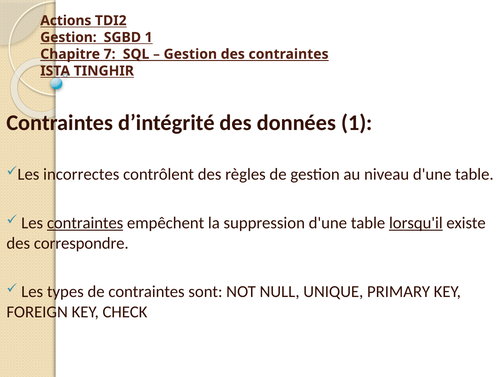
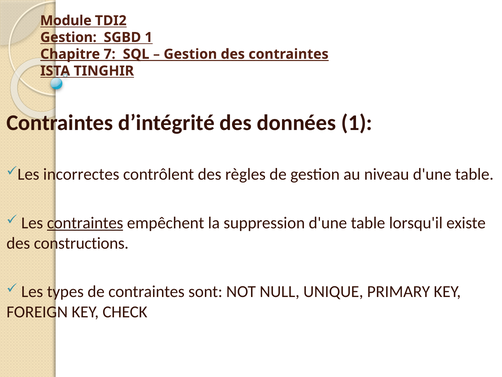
Actions: Actions -> Module (66, 21)
lorsqu'il underline: present -> none (416, 223)
correspondre: correspondre -> constructions (81, 243)
